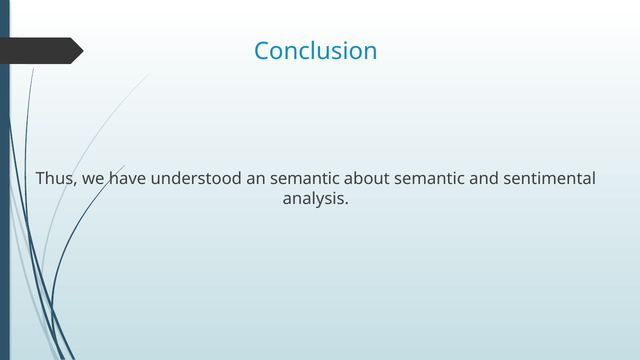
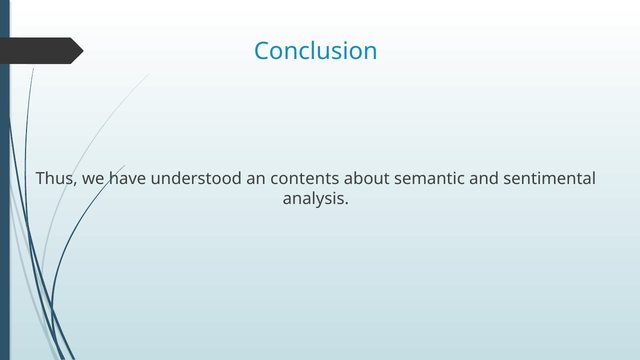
an semantic: semantic -> contents (305, 179)
